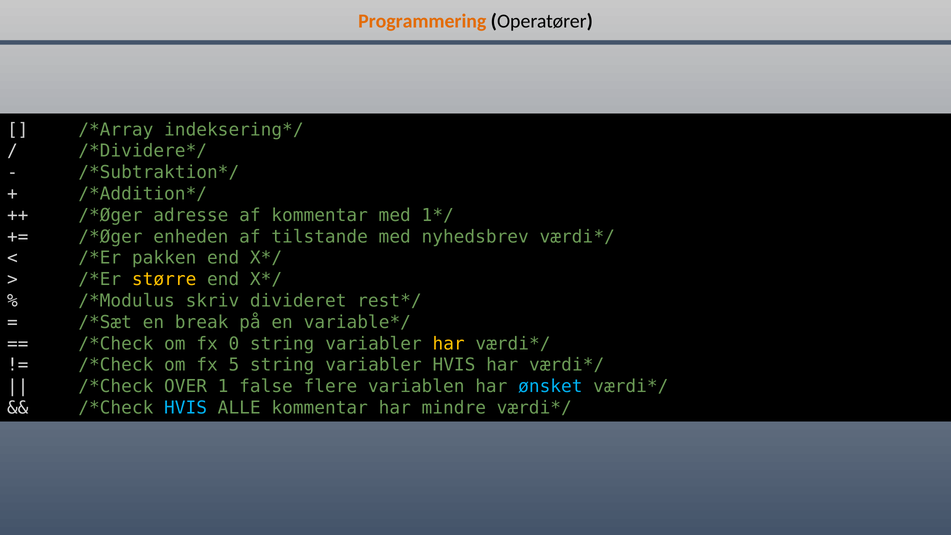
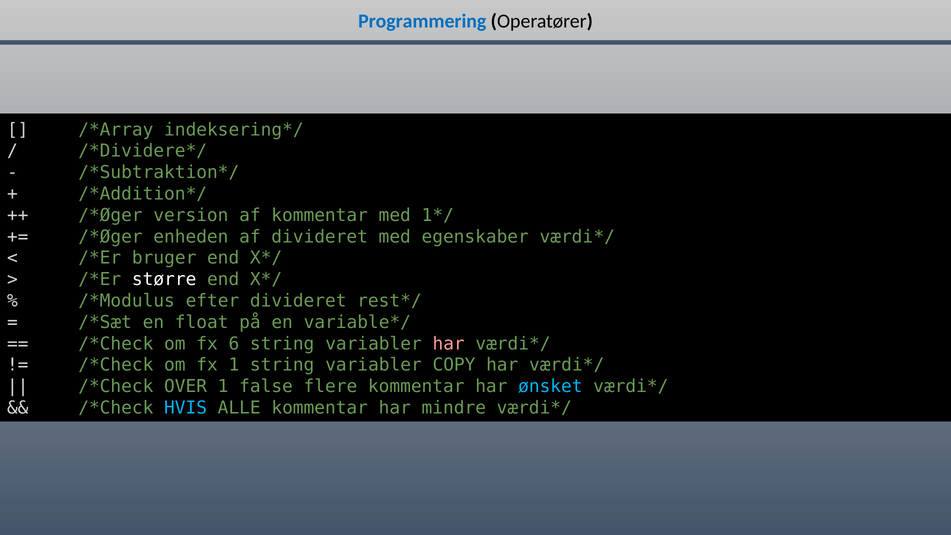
Programmering colour: orange -> blue (422, 21)
adresse: adresse -> version (191, 215)
af tilstande: tilstande -> divideret (320, 237)
nyhedsbrev: nyhedsbrev -> egenskaber (475, 237)
pakken: pakken -> bruger (164, 258)
større colour: yellow -> white (164, 279)
skriv: skriv -> efter (212, 301)
break: break -> float (202, 322)
0: 0 -> 6 (234, 344)
har colour: yellow -> pink (449, 344)
fx 5: 5 -> 1 (234, 365)
variabler HVIS: HVIS -> COPY (454, 365)
flere variablen: variablen -> kommentar (416, 386)
